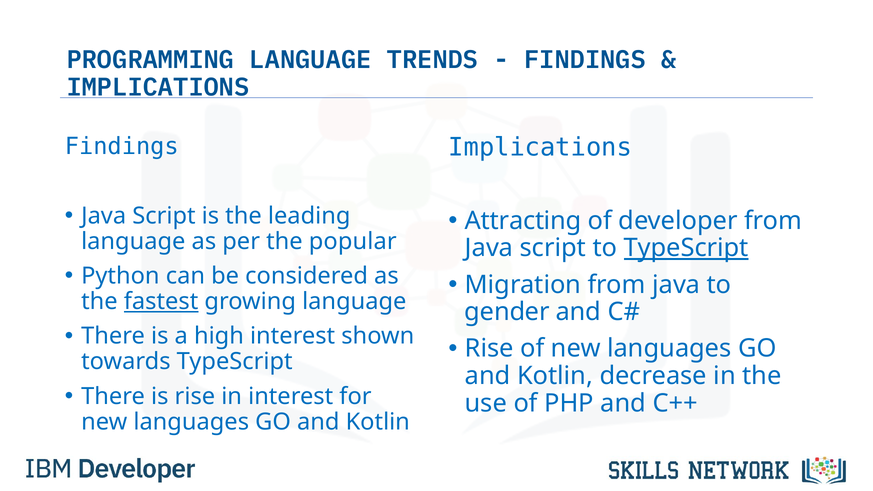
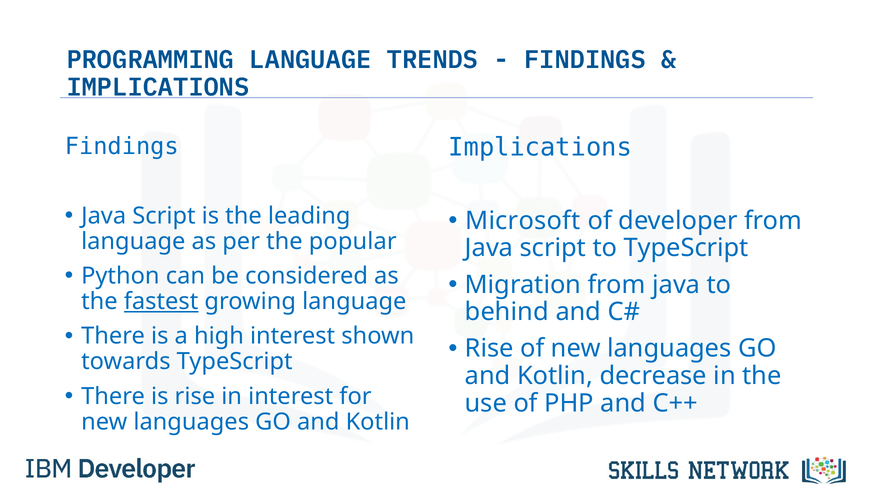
Attracting: Attracting -> Microsoft (523, 221)
TypeScript underline: present -> none (686, 248)
gender: gender -> behind (507, 312)
